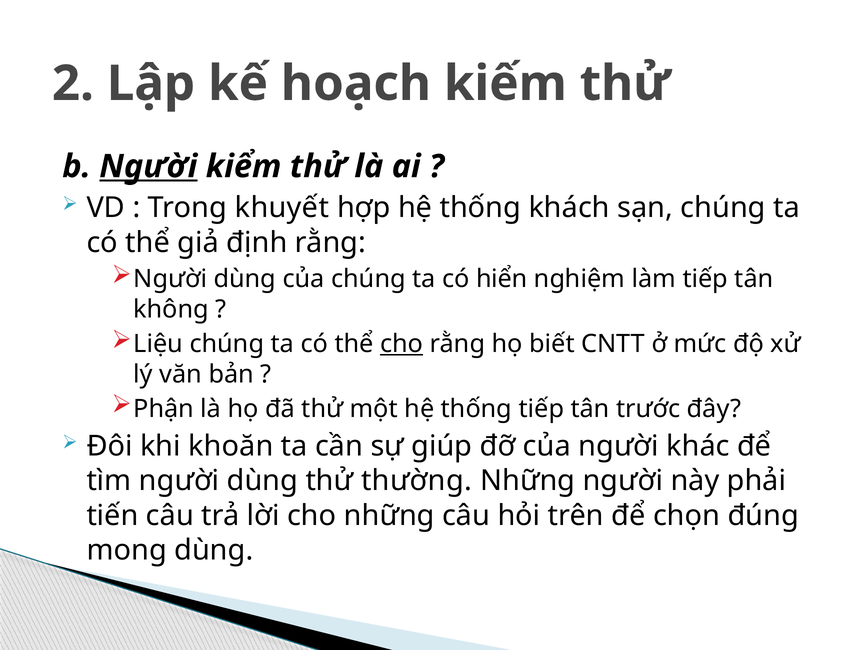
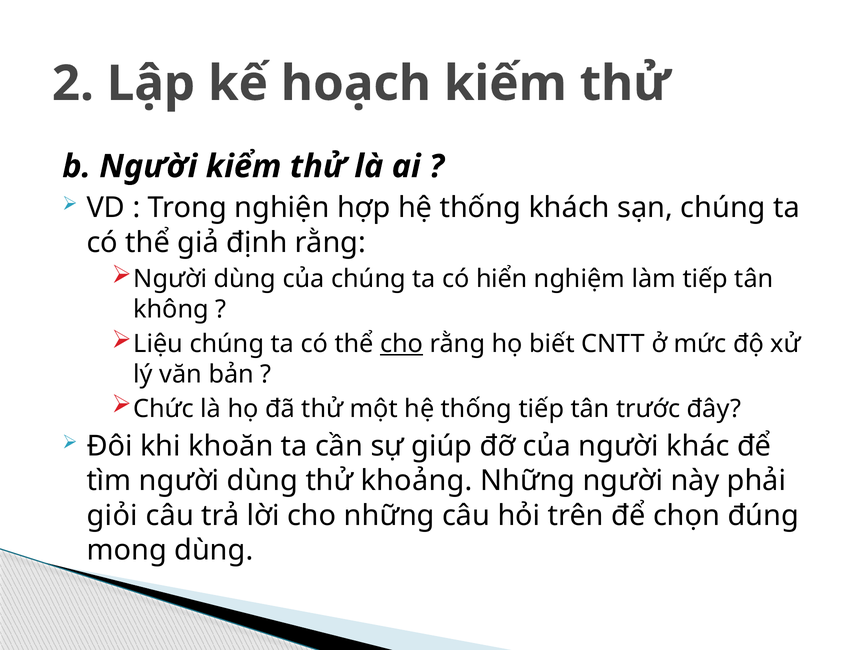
Người underline: present -> none (148, 167)
khuyết: khuyết -> nghiện (282, 208)
Phận: Phận -> Chức (164, 409)
thường: thường -> khoảng (417, 481)
tiến: tiến -> giỏi (112, 516)
